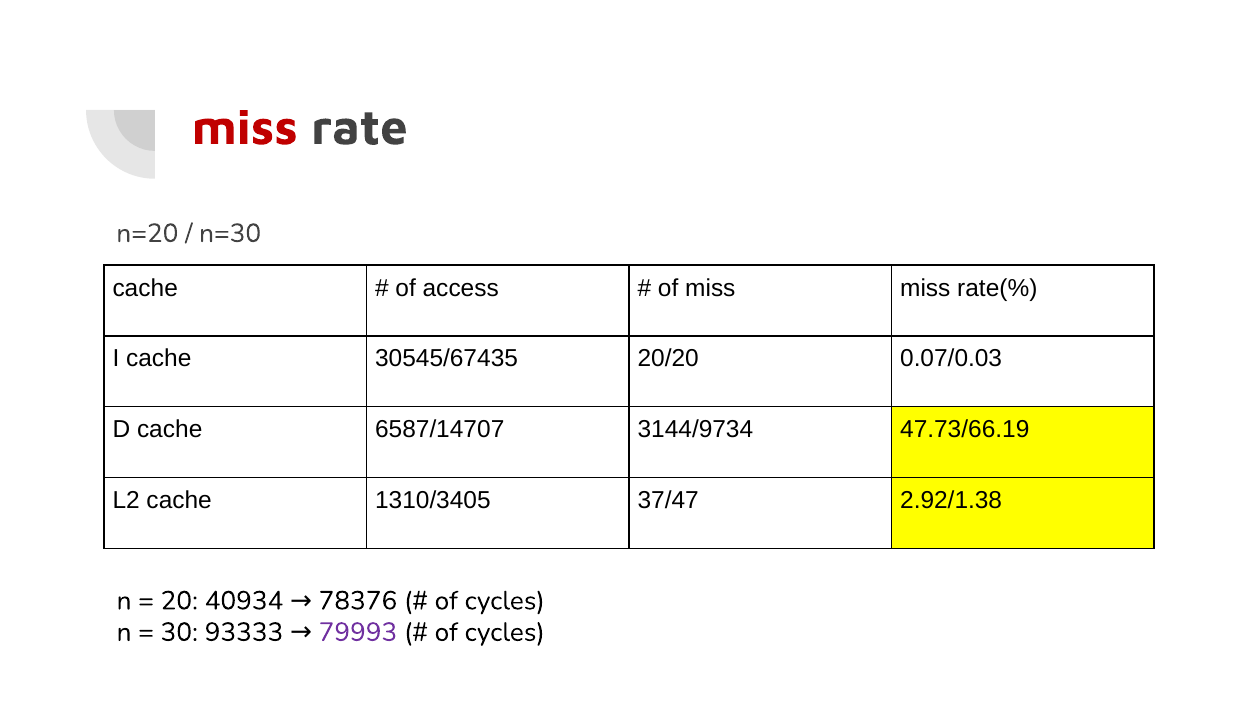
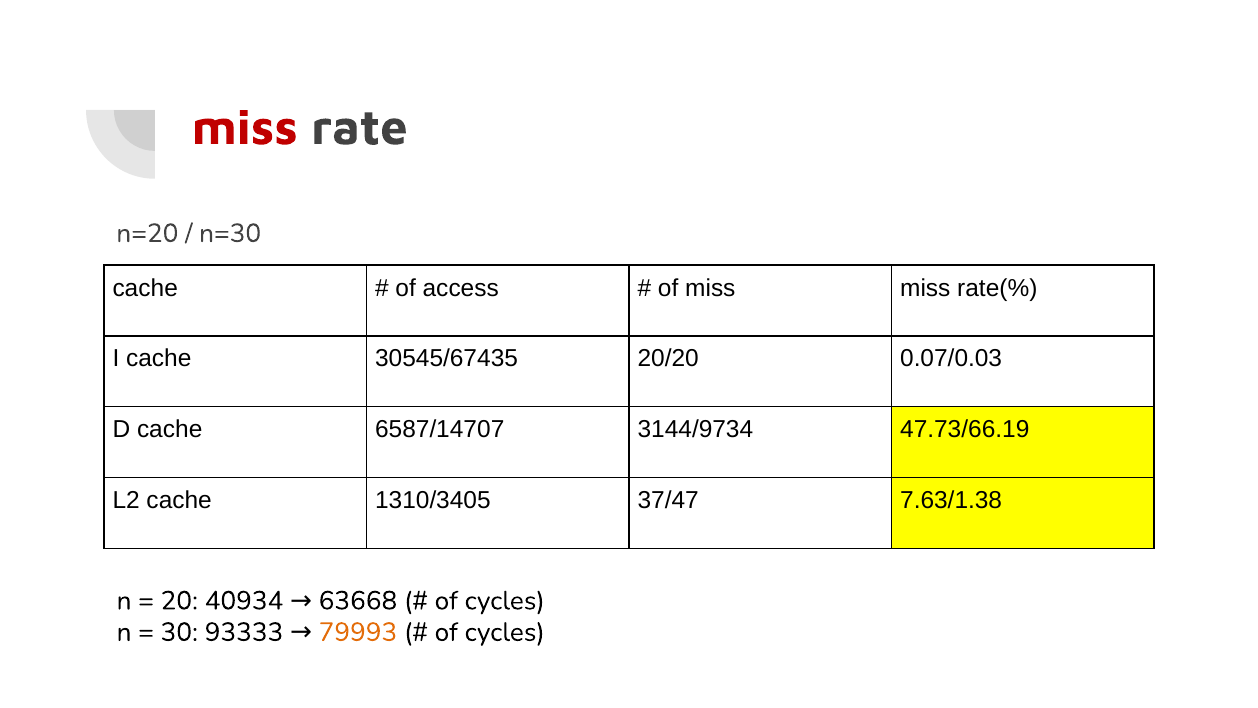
2.92/1.38: 2.92/1.38 -> 7.63/1.38 (951, 500)
78376: 78376 -> 63668 (358, 600)
79993 colour: purple -> orange (358, 632)
